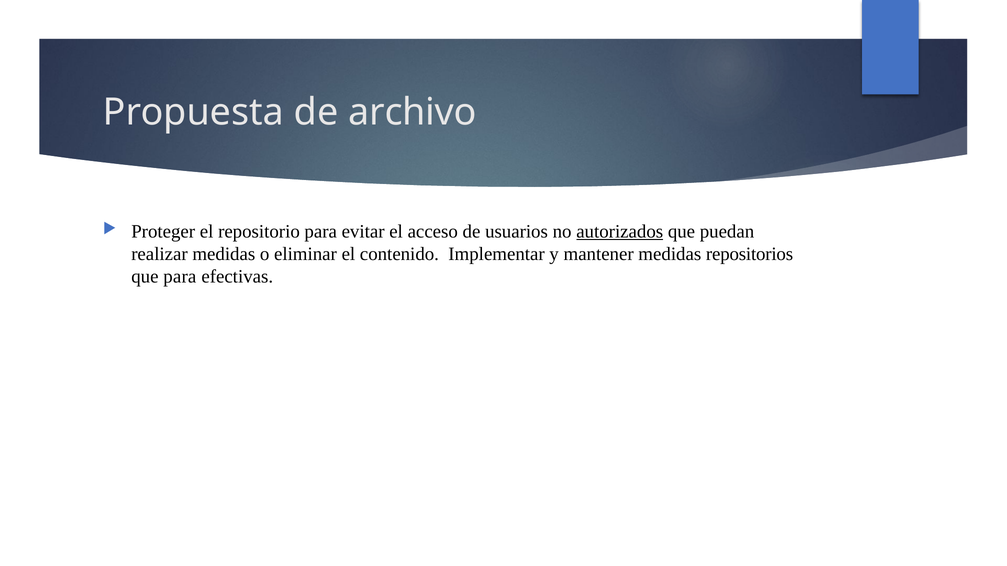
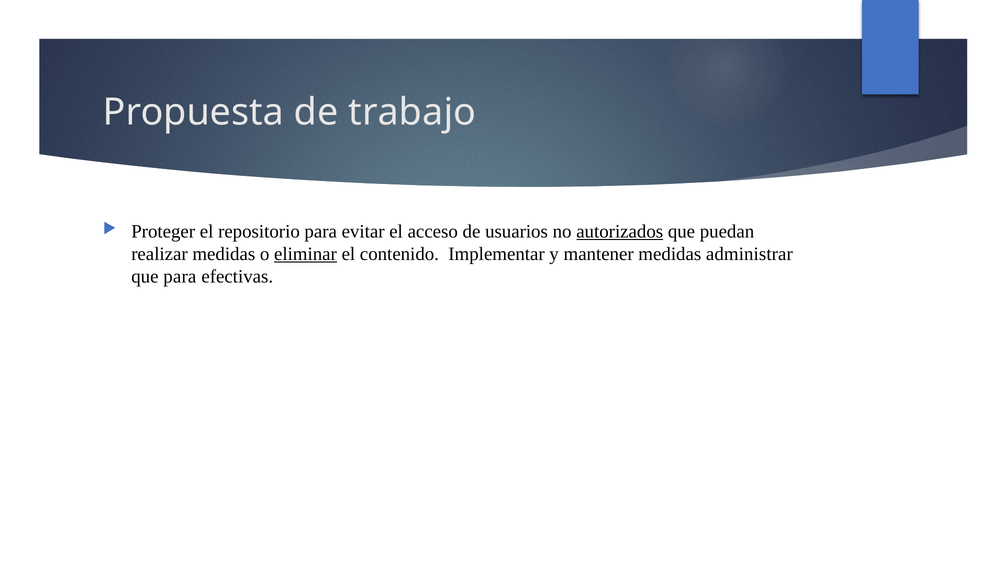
archivo: archivo -> trabajo (412, 112)
eliminar underline: none -> present (305, 254)
repositorios: repositorios -> administrar (749, 254)
